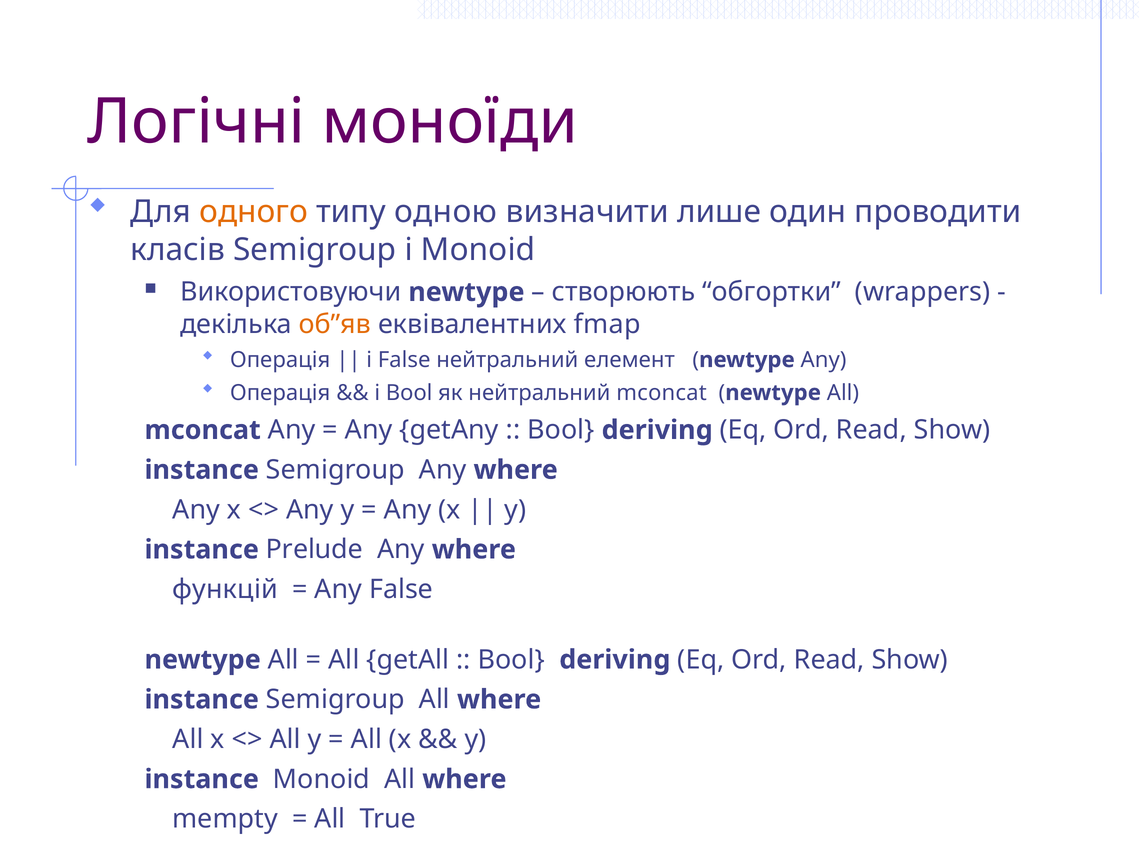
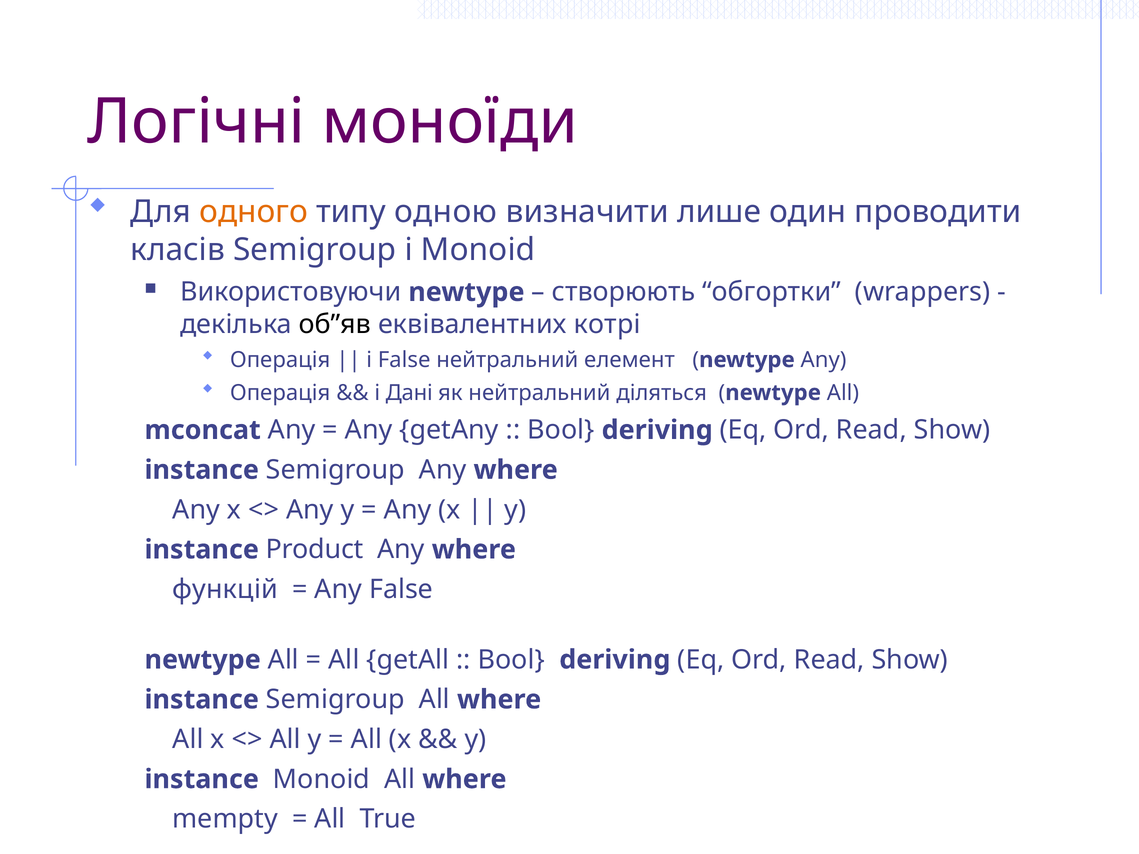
об”яв colour: orange -> black (335, 324)
fmap: fmap -> котрі (607, 324)
і Bool: Bool -> Дані (409, 393)
нейтральний mconcat: mconcat -> діляться (662, 393)
Prelude: Prelude -> Product (315, 550)
